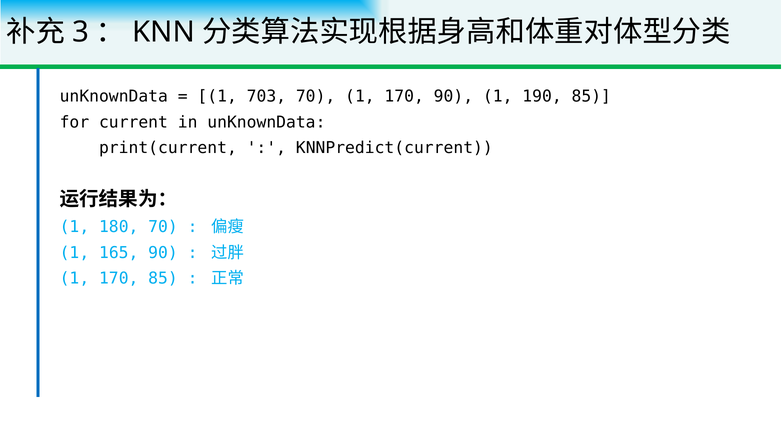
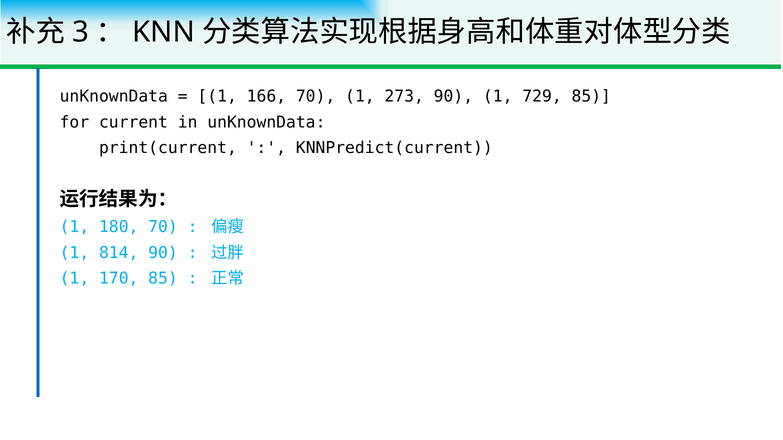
703: 703 -> 166 (266, 97)
70 1 170: 170 -> 273 (404, 97)
190: 190 -> 729 (542, 97)
165: 165 -> 814 (119, 253)
